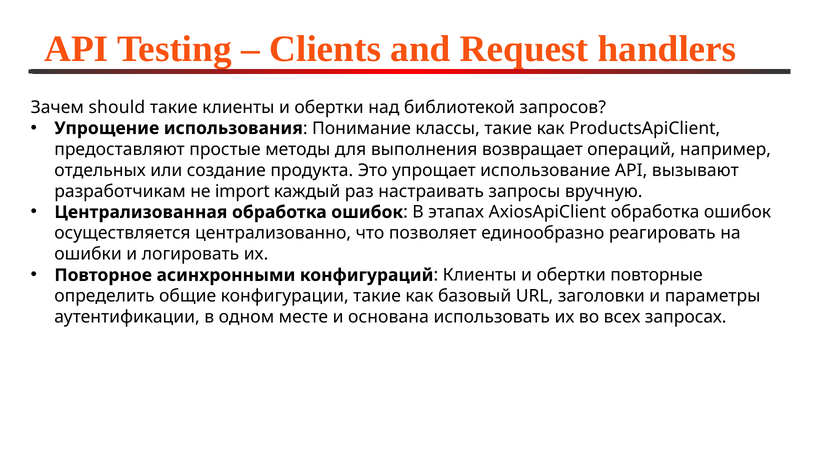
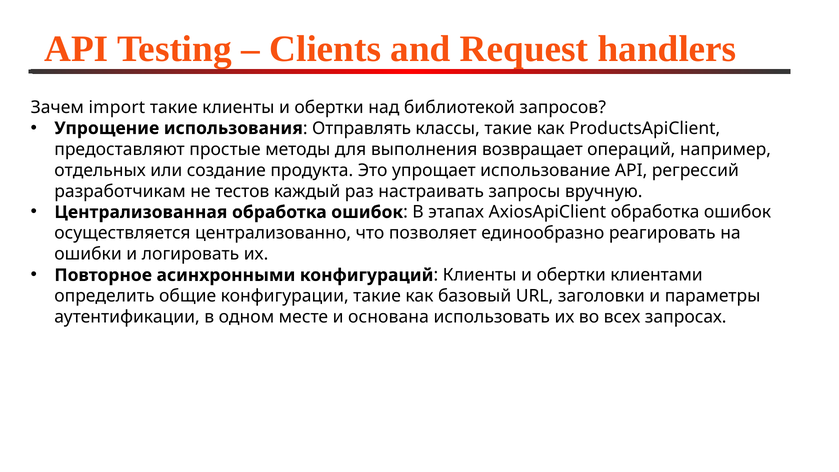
should: should -> import (117, 107)
Понимание: Понимание -> Отправлять (362, 128)
вызывают: вызывают -> регрессий (695, 170)
import: import -> тестов (242, 191)
повторные: повторные -> клиентами (657, 275)
